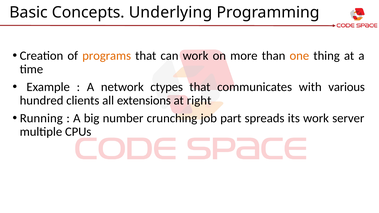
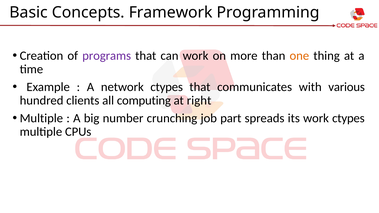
Underlying: Underlying -> Framework (171, 12)
programs colour: orange -> purple (107, 56)
extensions: extensions -> computing (144, 101)
Running: Running -> Multiple (41, 118)
work server: server -> ctypes (348, 118)
